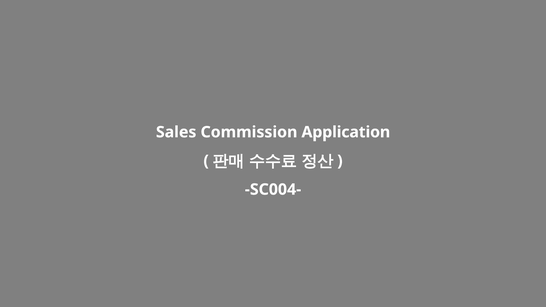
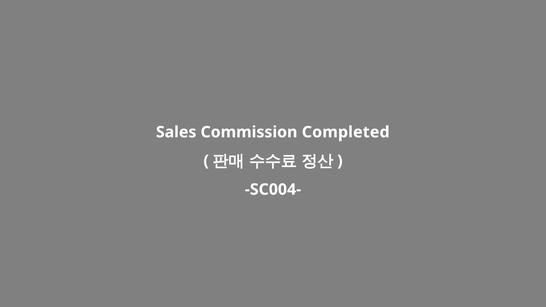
Application: Application -> Completed (346, 132)
